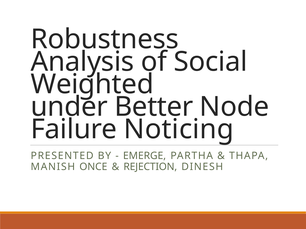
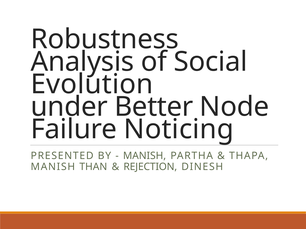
Weighted: Weighted -> Evolution (92, 84)
EMERGE: EMERGE -> MANISH (145, 156)
ONCE: ONCE -> THAN (93, 167)
